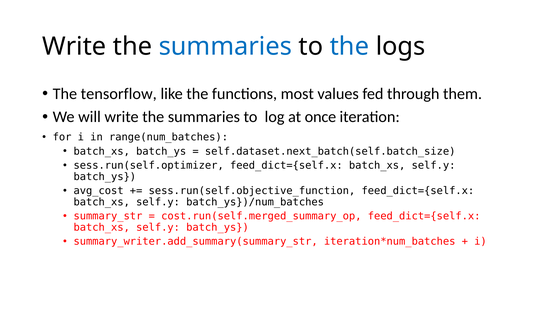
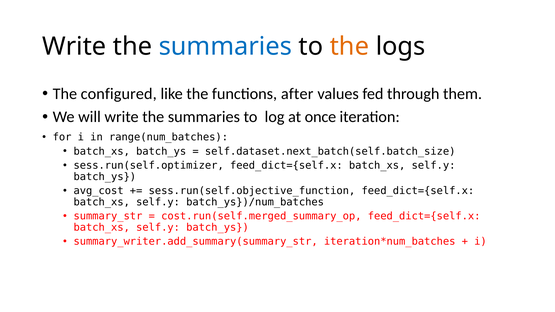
the colour: blue -> orange (349, 47)
tensorflow: tensorflow -> configured (119, 94)
most: most -> after (297, 94)
